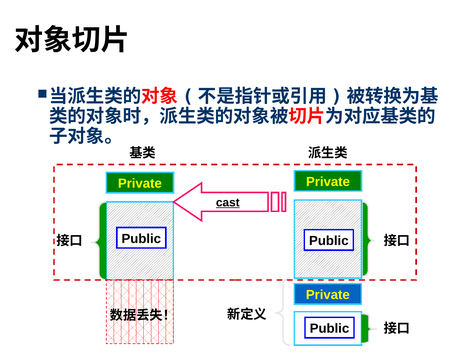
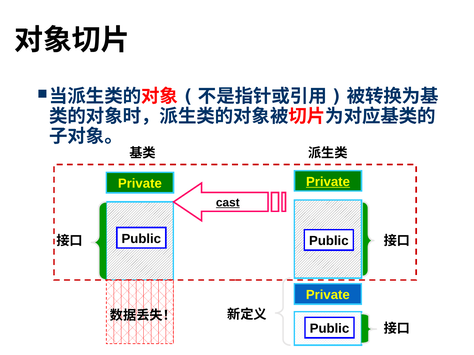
Private underline: none -> present (328, 182)
